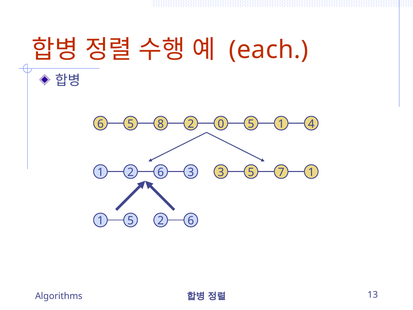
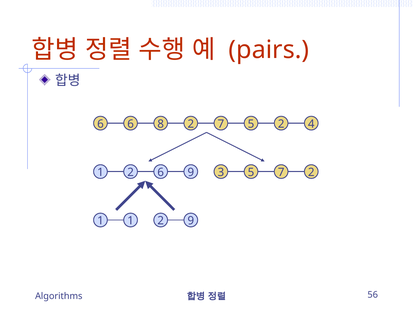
each: each -> pairs (269, 50)
6 5: 5 -> 6 (131, 124)
2 0: 0 -> 7 (221, 124)
5 1: 1 -> 2 (281, 124)
1 2 6 3: 3 -> 9 (191, 172)
7 1: 1 -> 2 (311, 172)
1 5: 5 -> 1 (131, 221)
6: 6 -> 9 (191, 221)
13: 13 -> 56 (373, 294)
